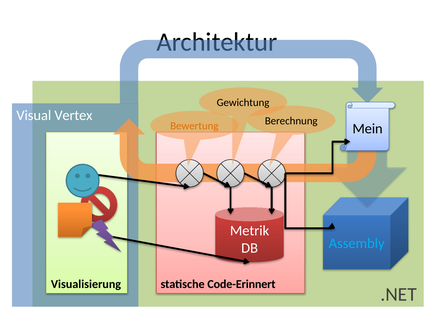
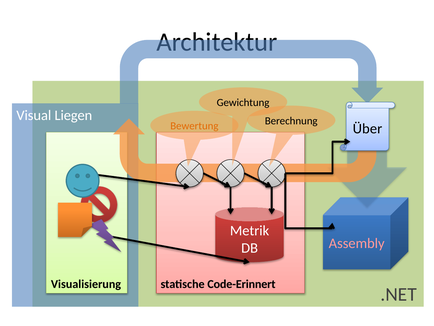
Vertex: Vertex -> Liegen (73, 115)
Mein: Mein -> Über (367, 129)
Assembly colour: light blue -> pink (357, 243)
